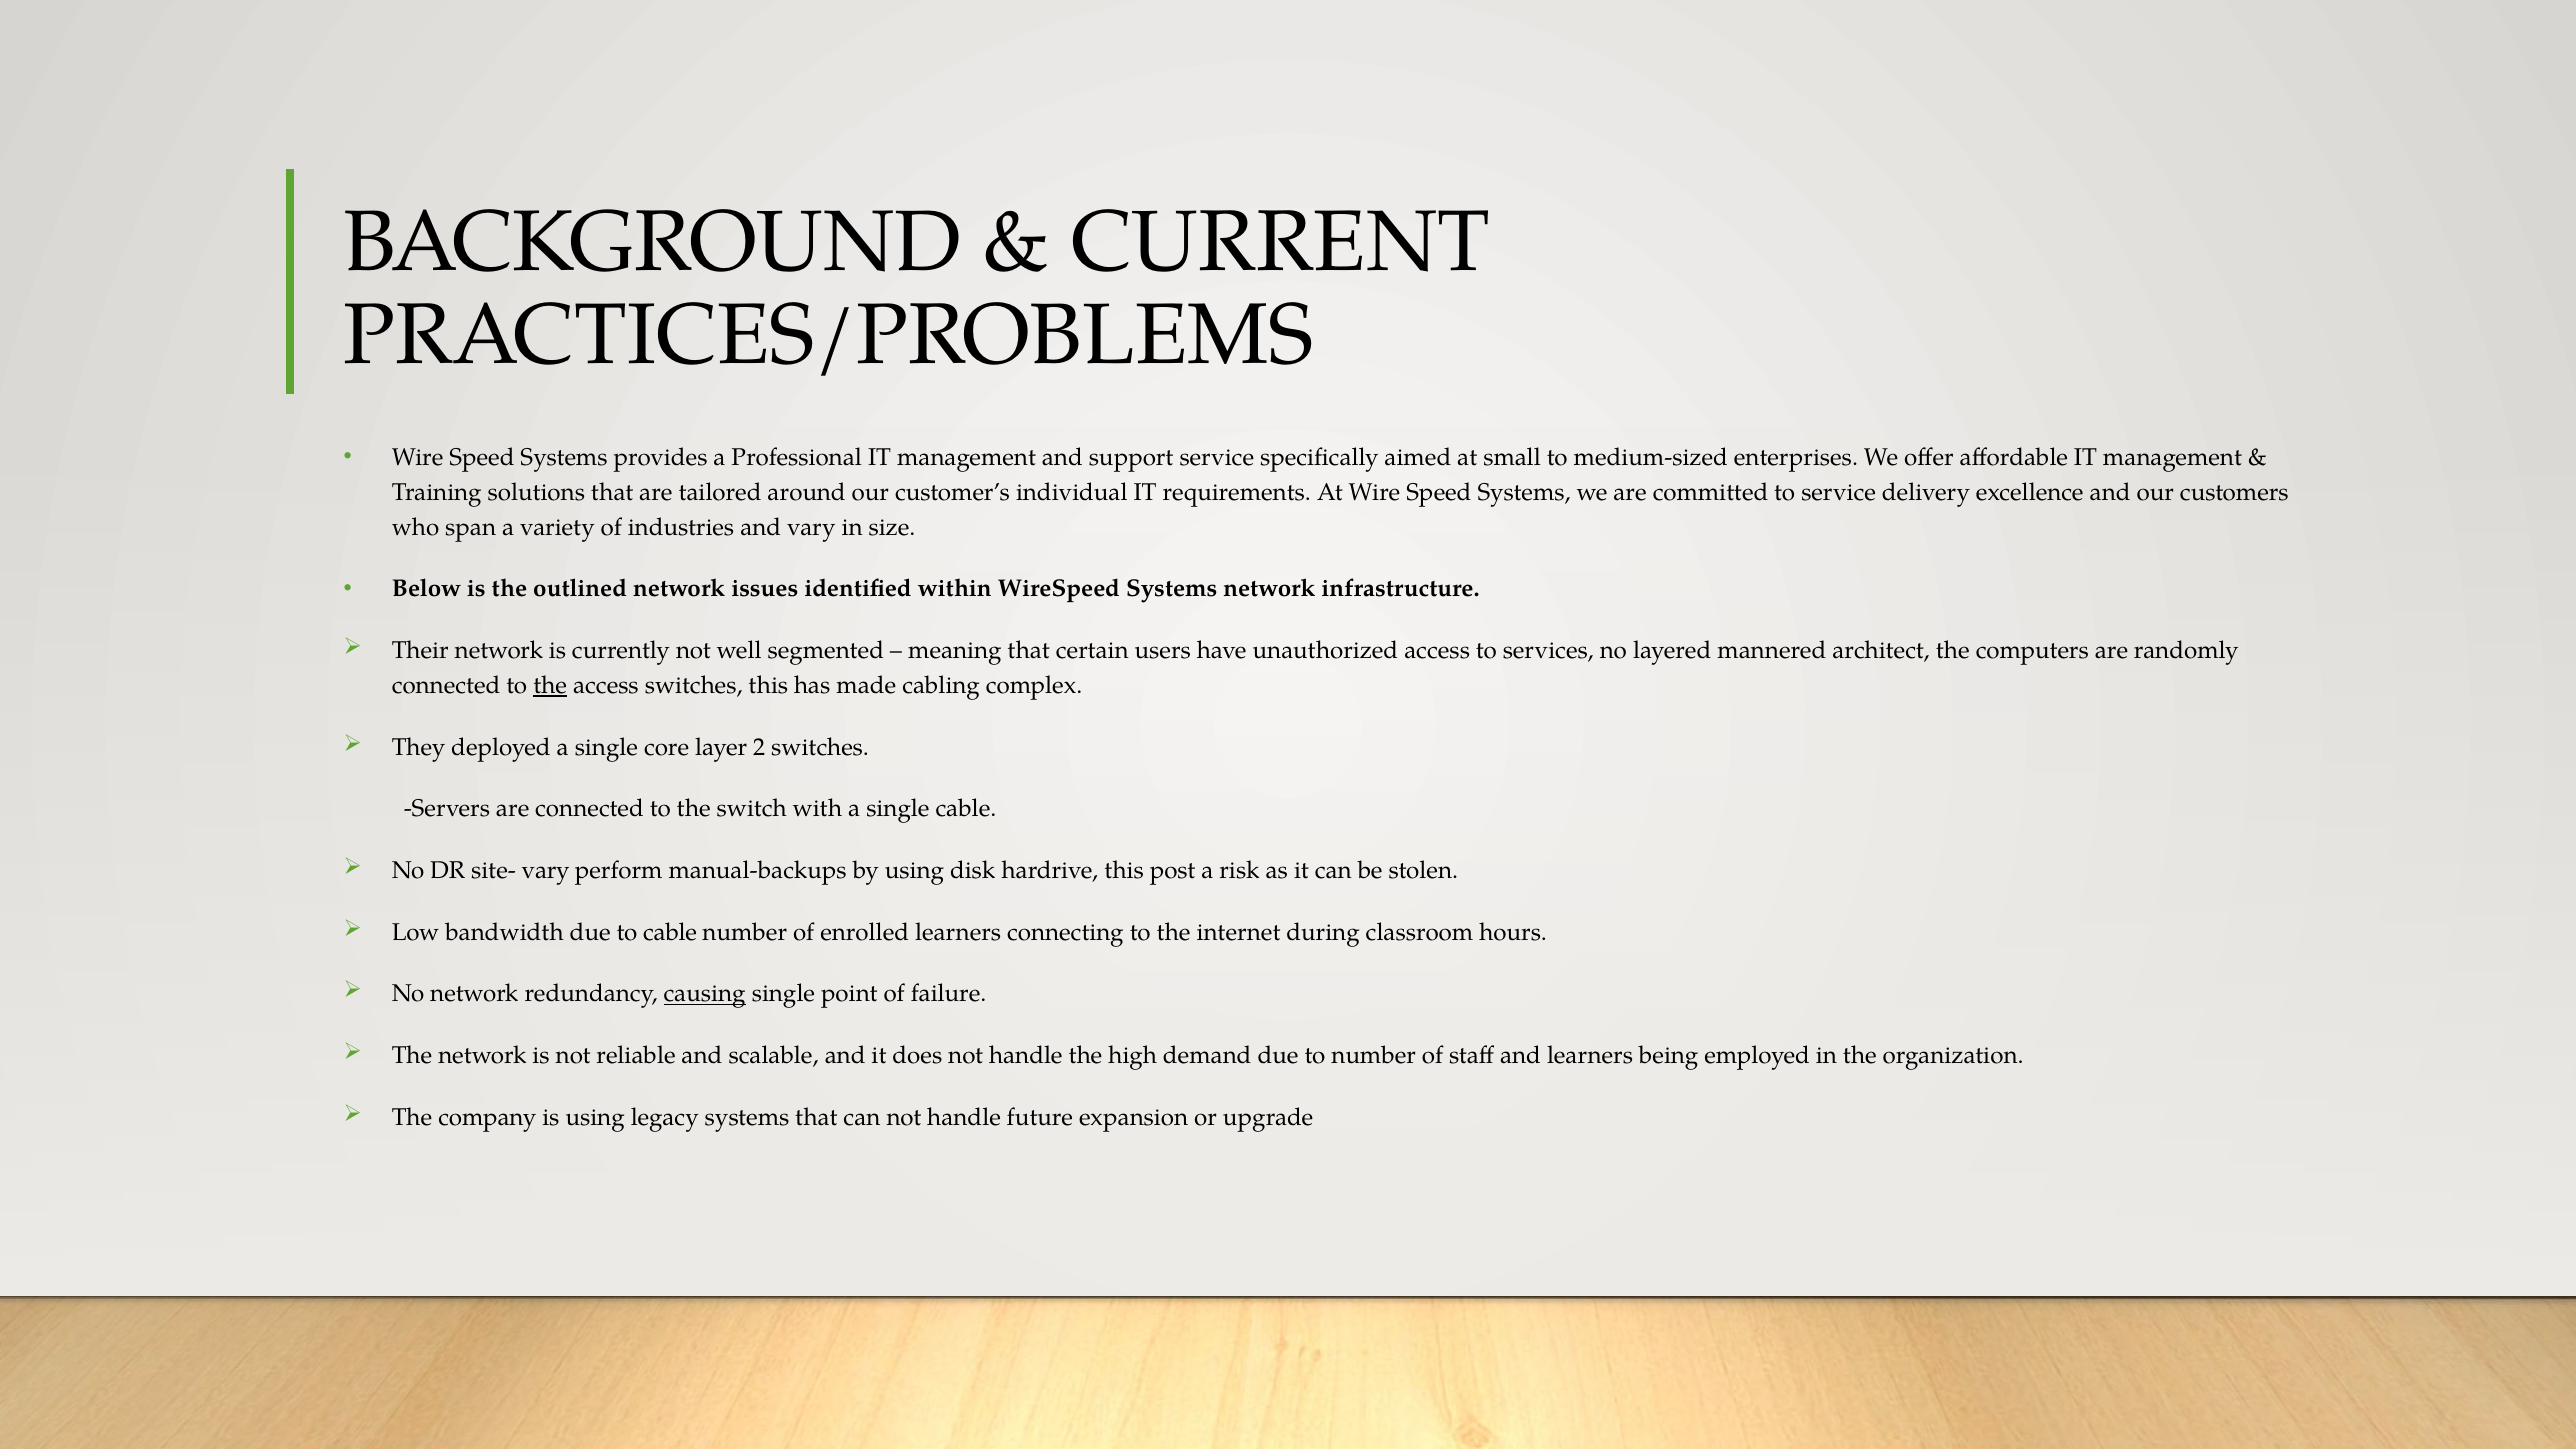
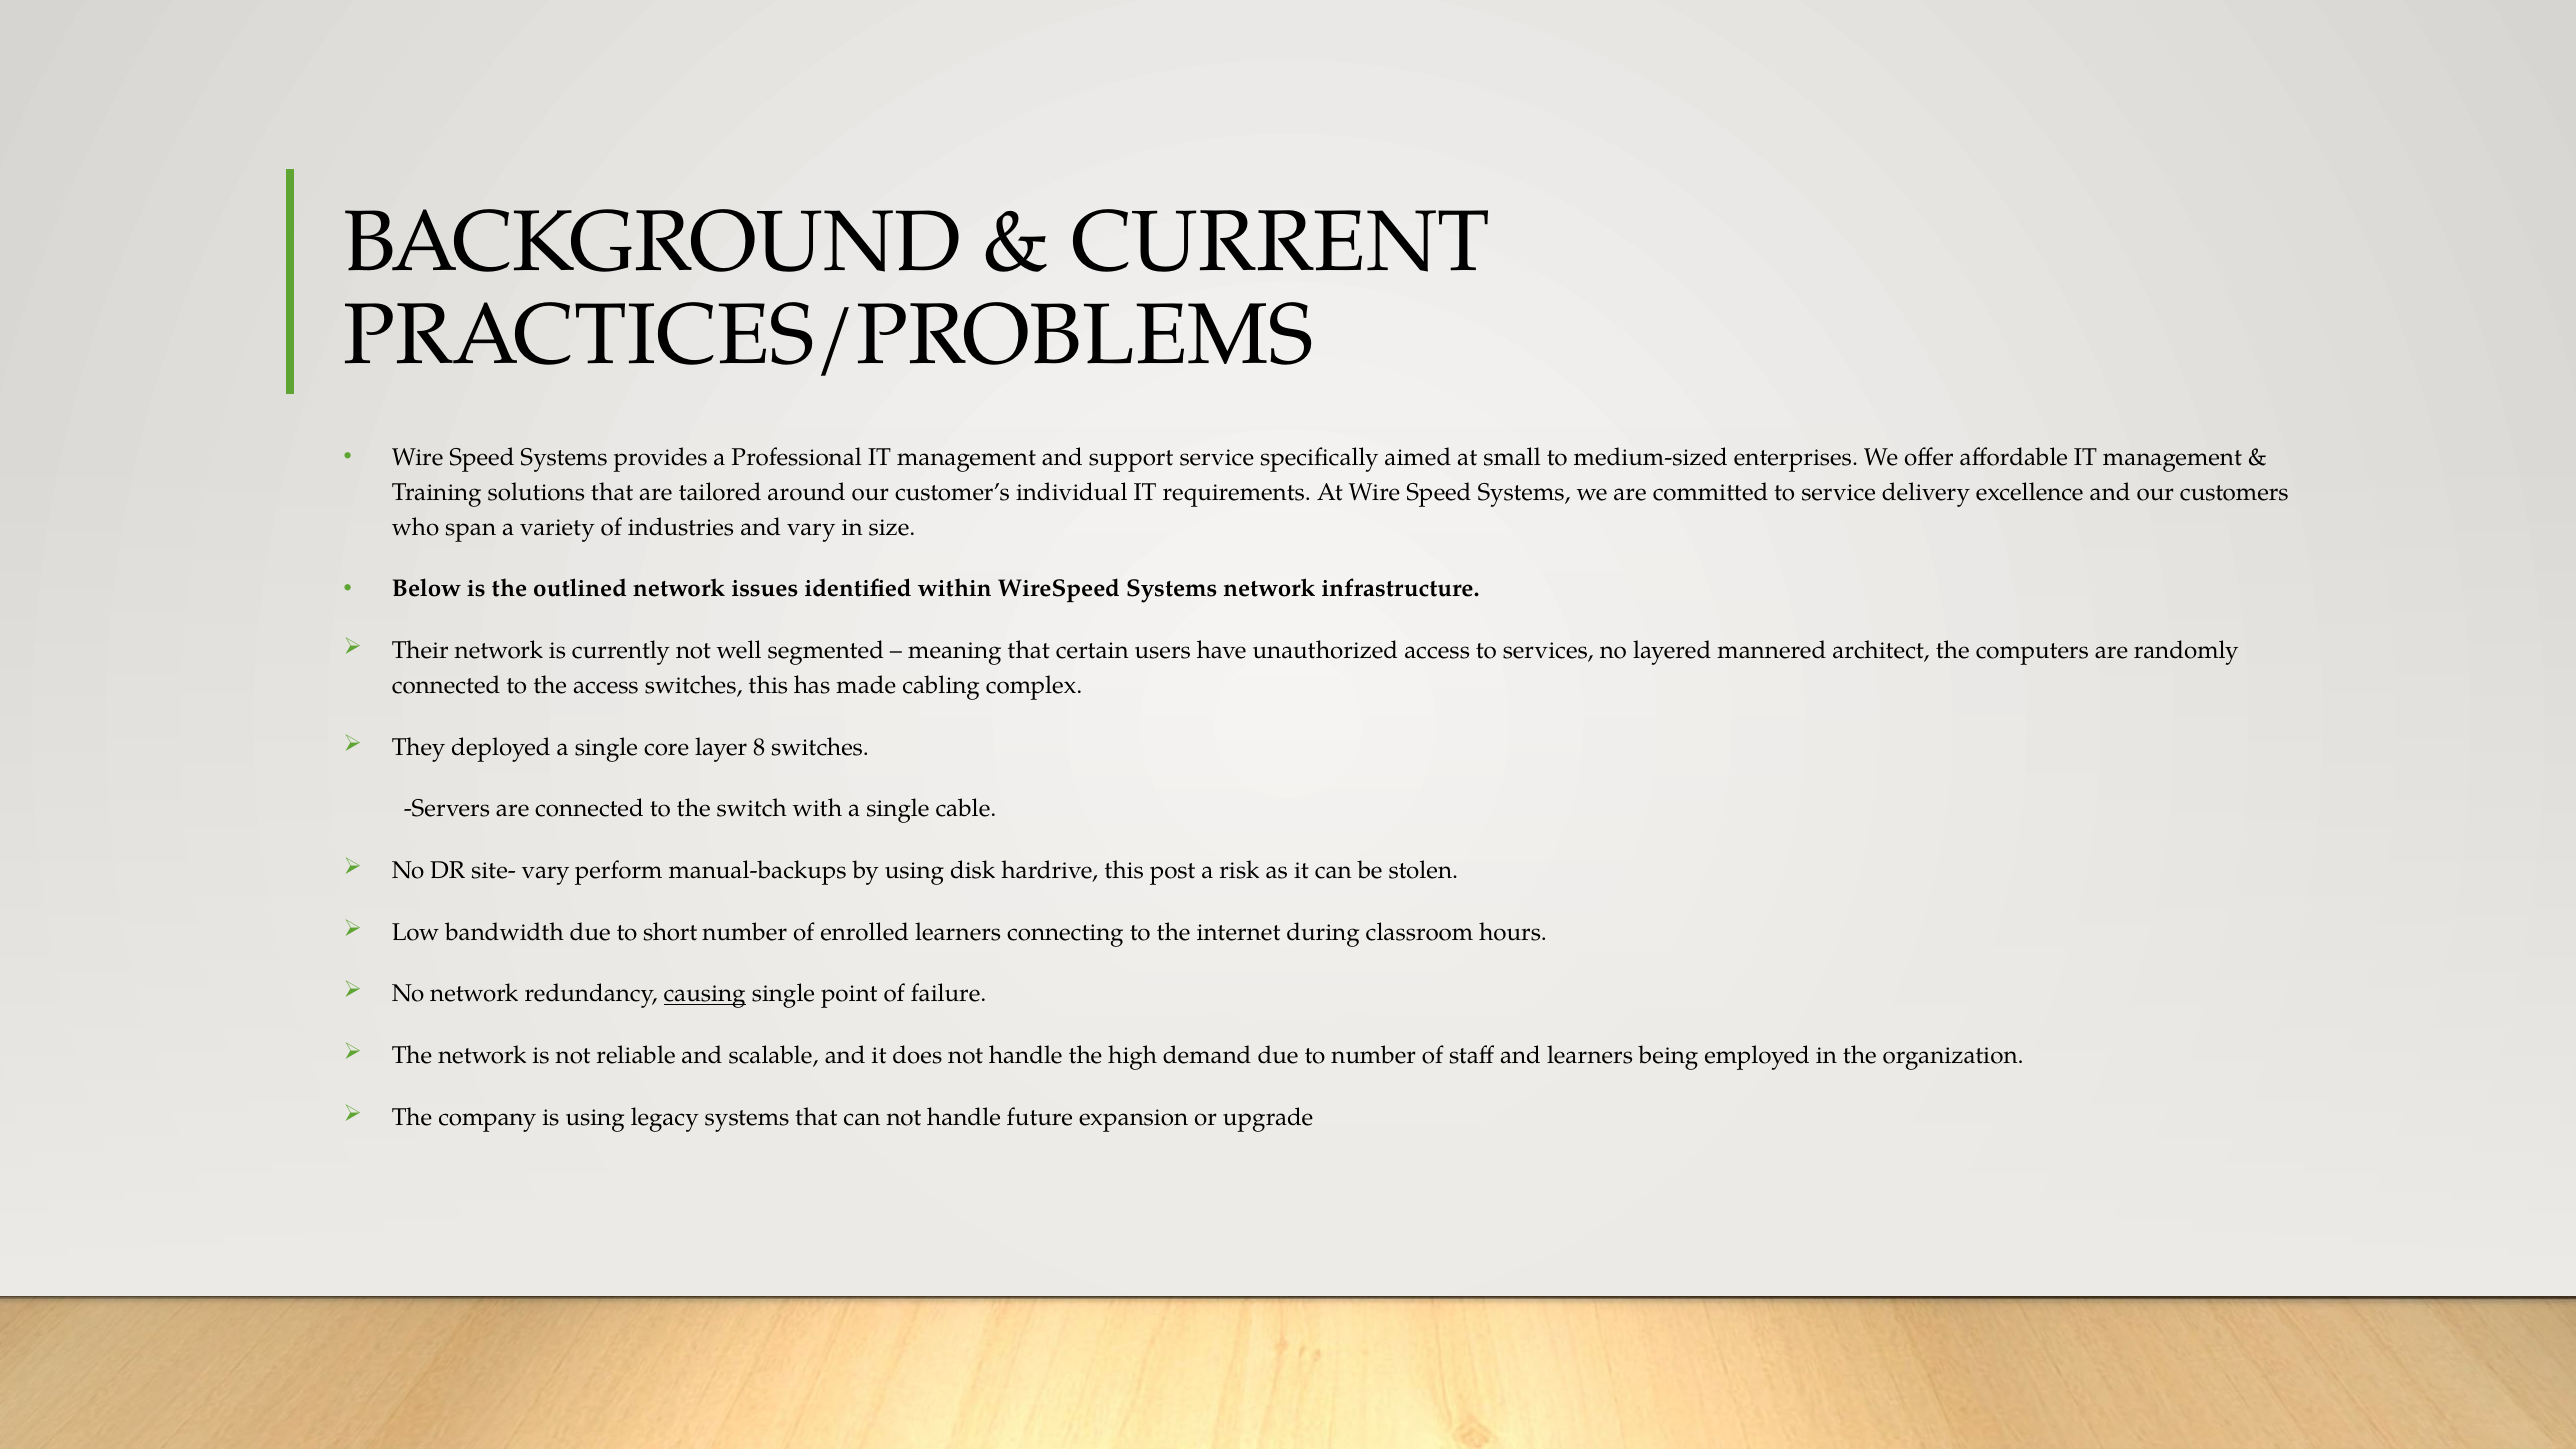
the underline: present -> none (550, 685)
2: 2 -> 8 (759, 747)
to cable: cable -> short (670, 932)
